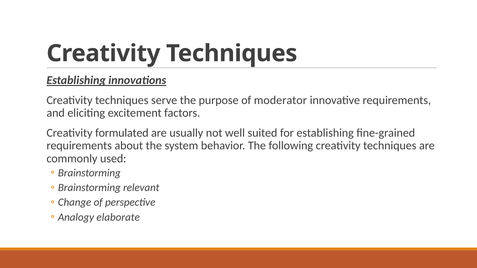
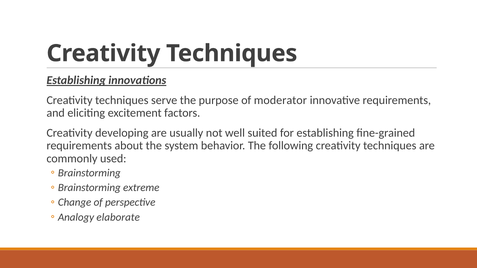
formulated: formulated -> developing (122, 133)
relevant: relevant -> extreme (141, 188)
